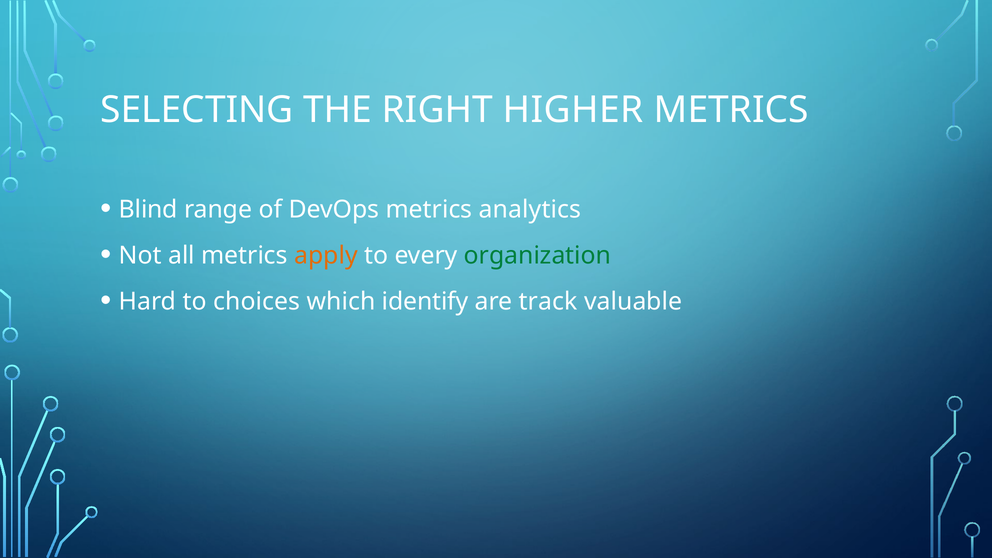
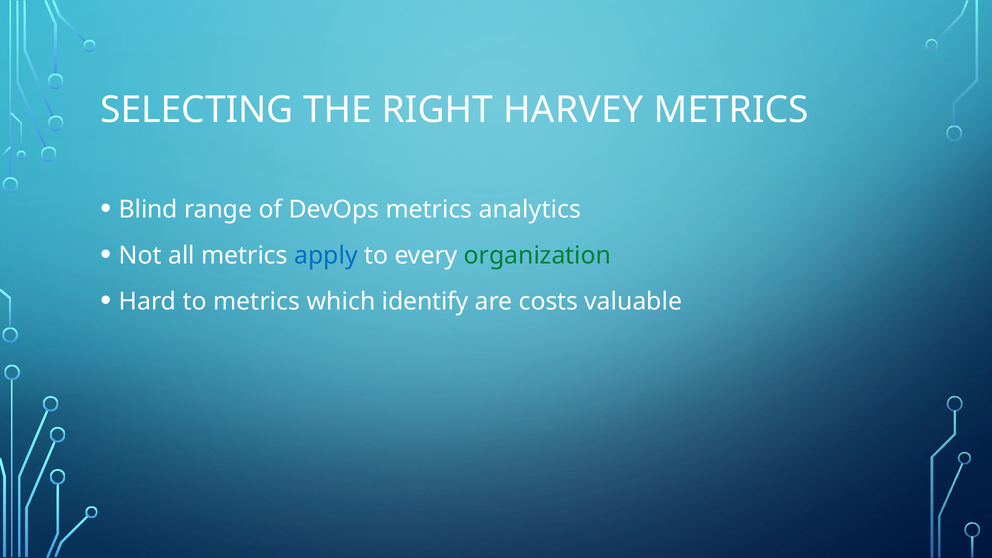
HIGHER: HIGHER -> HARVEY (573, 110)
apply colour: orange -> blue (326, 255)
to choices: choices -> metrics (257, 301)
track: track -> costs (548, 301)
